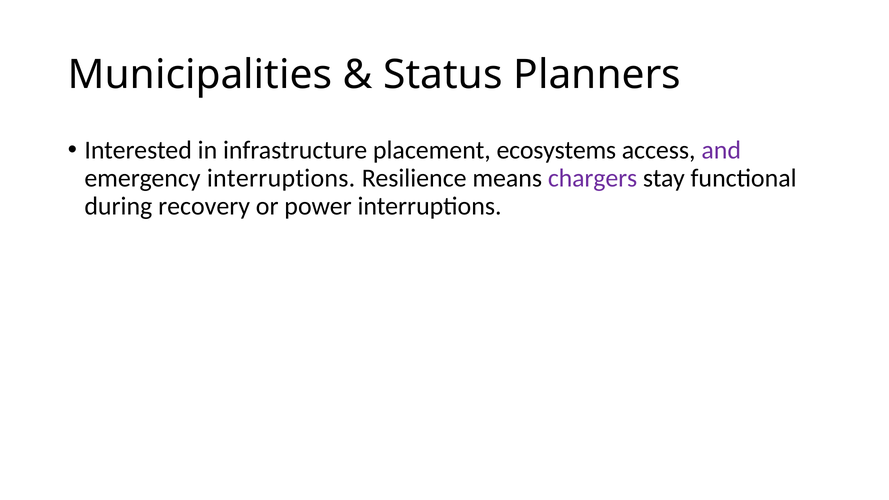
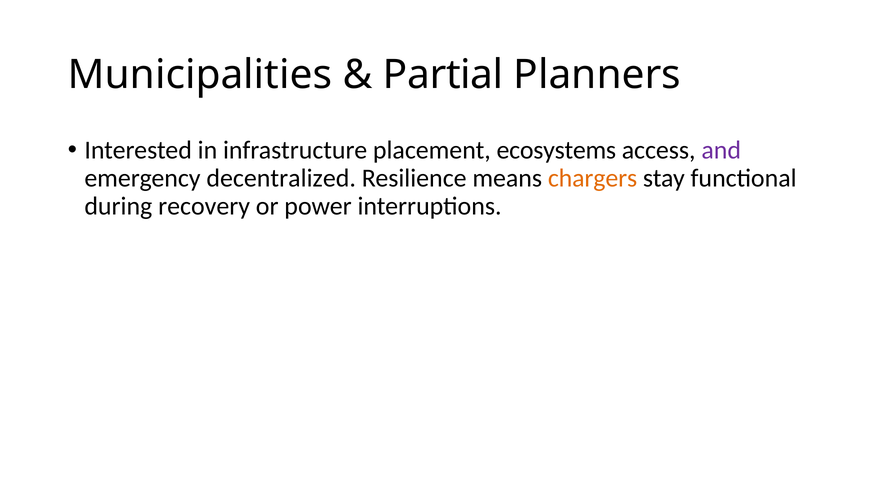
Status: Status -> Partial (443, 75)
emergency interruptions: interruptions -> decentralized (281, 178)
chargers colour: purple -> orange (593, 178)
